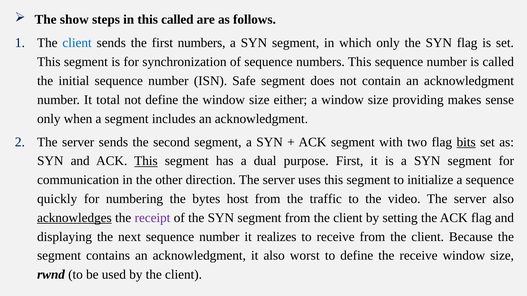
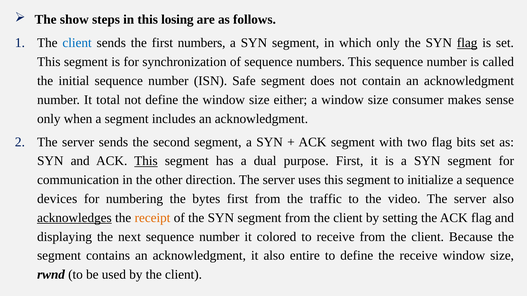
this called: called -> losing (177, 20)
flag underline: none -> present (467, 43)
providing: providing -> consumer (418, 100)
bits underline: present -> none (466, 142)
quickly: quickly -> devices (57, 199)
bytes host: host -> first (237, 199)
receipt colour: purple -> orange (153, 218)
realizes: realizes -> colored (277, 237)
worst: worst -> entire (305, 256)
